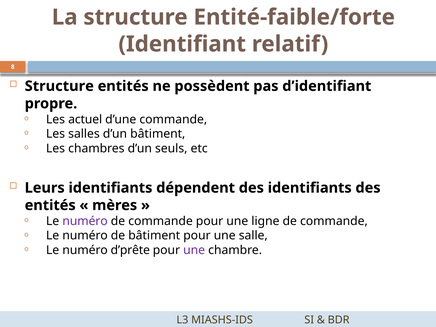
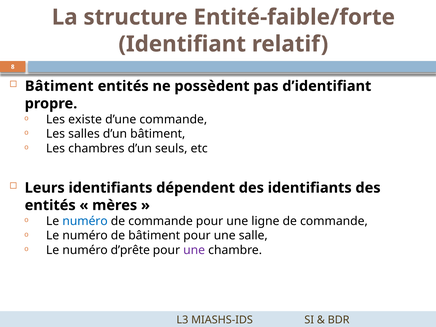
Structure: Structure -> Bâtiment (59, 86)
actuel: actuel -> existe (85, 119)
numéro colour: purple -> blue (85, 221)
